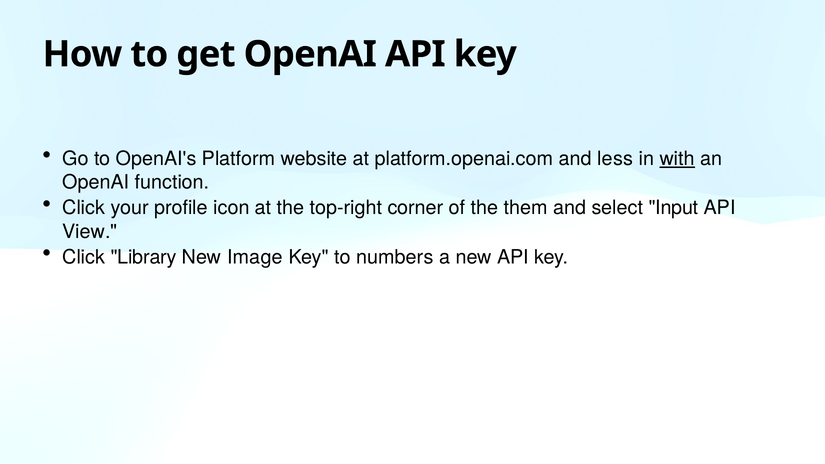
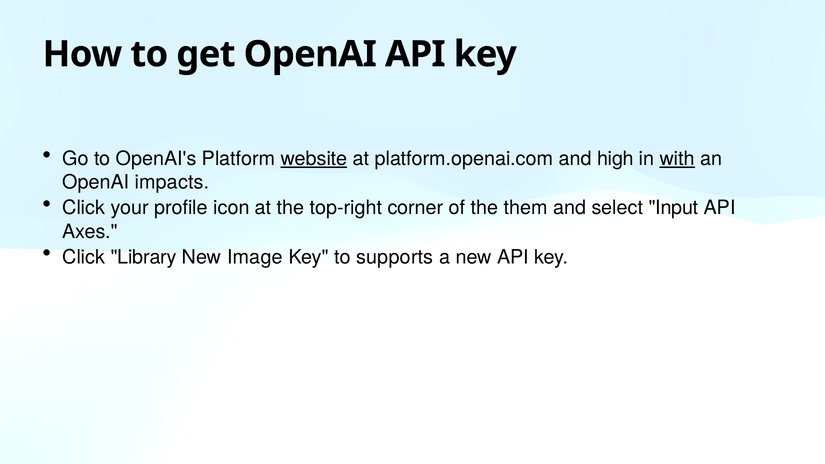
website underline: none -> present (314, 159)
less: less -> high (615, 159)
function: function -> impacts (172, 182)
View: View -> Axes (90, 232)
numbers: numbers -> supports (395, 257)
